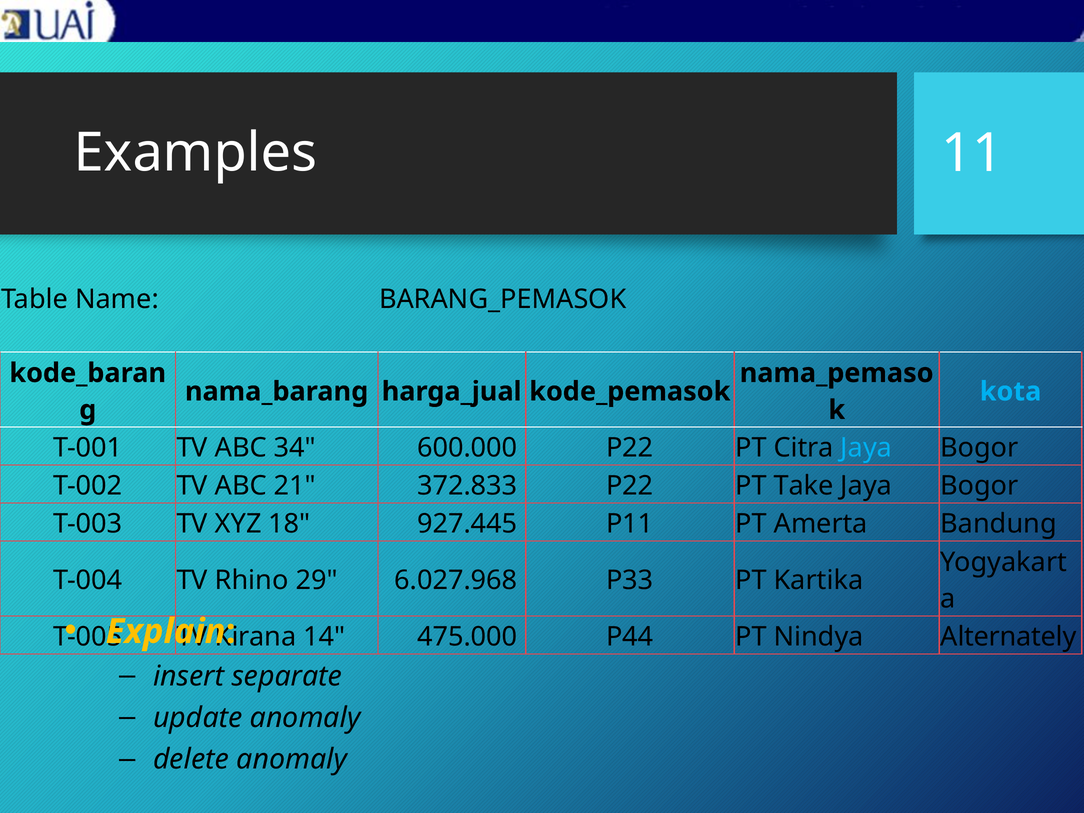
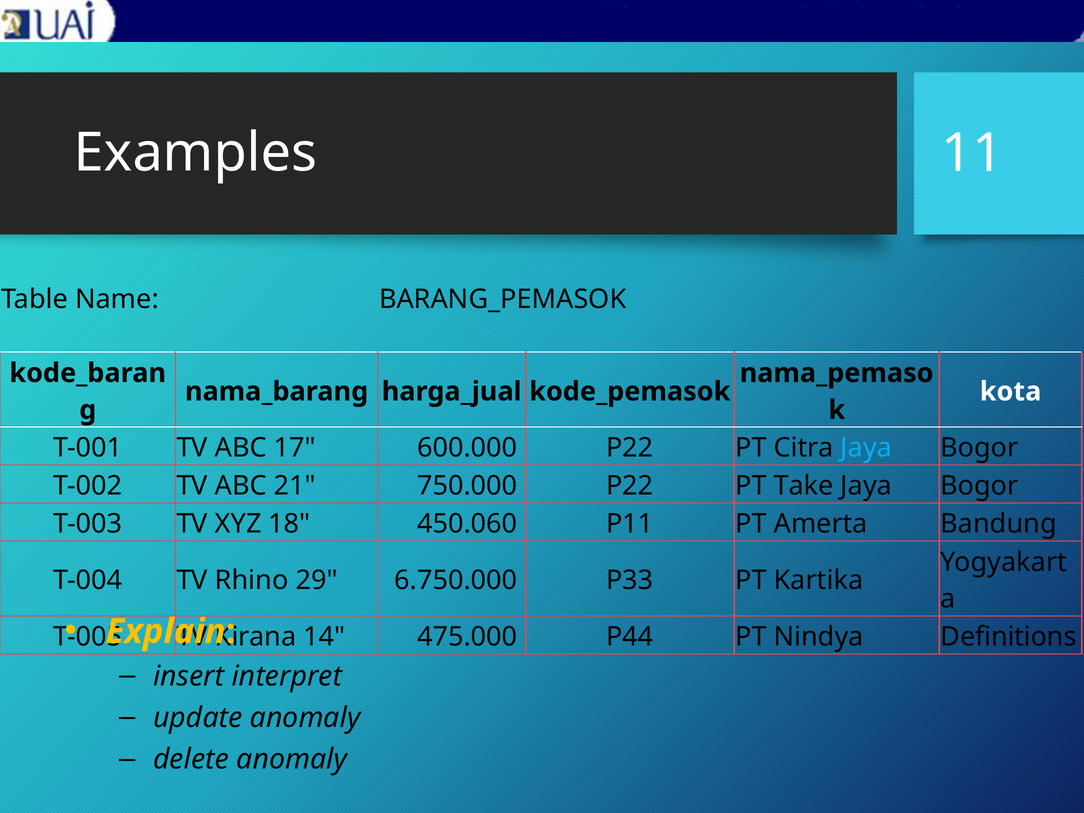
kota colour: light blue -> white (1011, 392)
34: 34 -> 17 (295, 448)
372.833: 372.833 -> 750.000 (467, 486)
927.445: 927.445 -> 450.060 (467, 524)
6.027.968: 6.027.968 -> 6.750.000 (456, 581)
Alternately: Alternately -> Definitions (1008, 637)
separate: separate -> interpret (287, 676)
